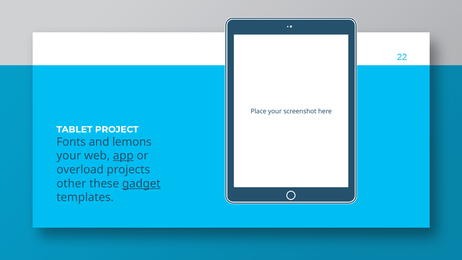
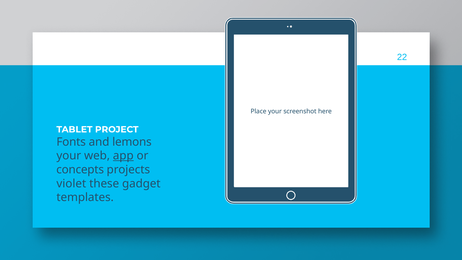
overload: overload -> concepts (80, 170)
other: other -> violet (71, 183)
gadget underline: present -> none (141, 183)
